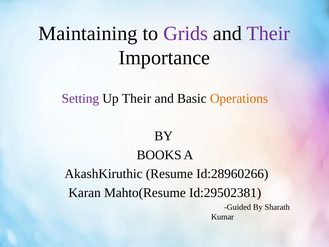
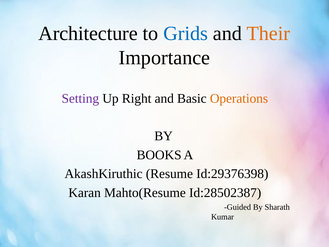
Maintaining: Maintaining -> Architecture (88, 33)
Grids colour: purple -> blue (186, 33)
Their colour: purple -> orange (268, 33)
Up Their: Their -> Right (137, 98)
Id:28960266: Id:28960266 -> Id:29376398 (232, 174)
Id:29502381: Id:29502381 -> Id:28502387 (225, 192)
